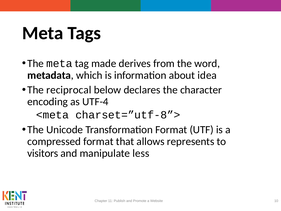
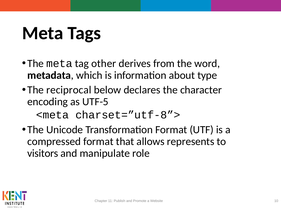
made: made -> other (104, 63)
idea: idea -> type (207, 75)
UTF-4: UTF-4 -> UTF-5 (95, 102)
less: less -> role (141, 153)
